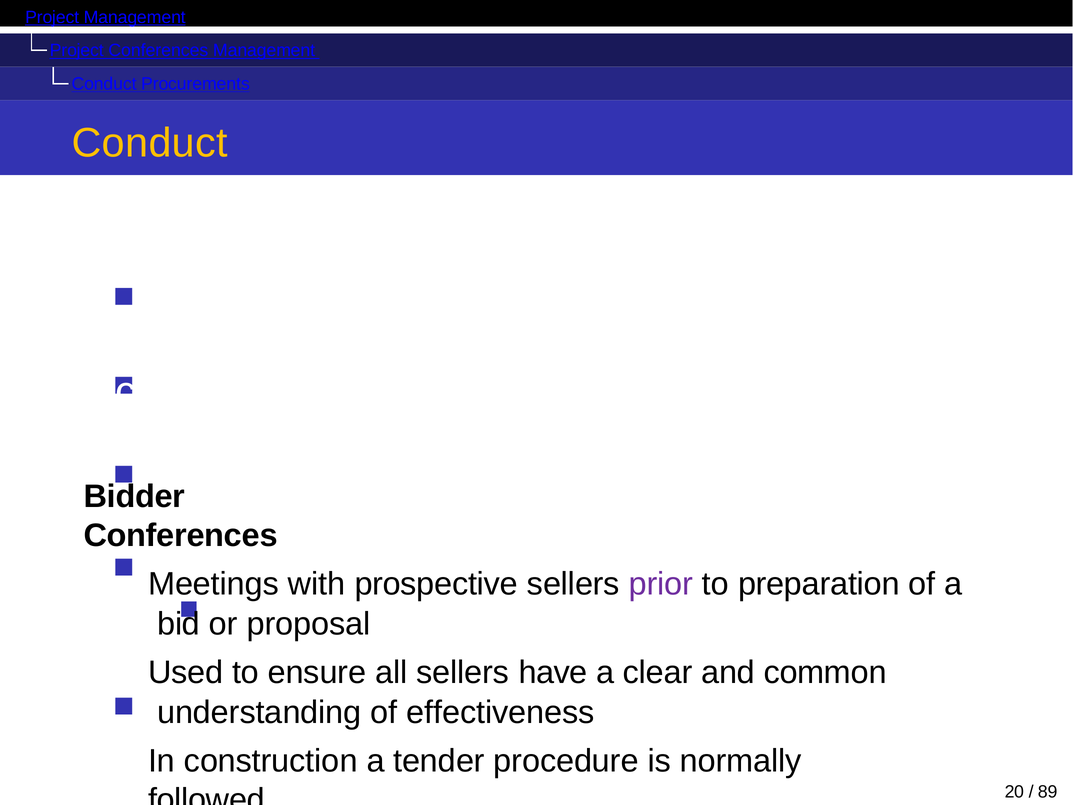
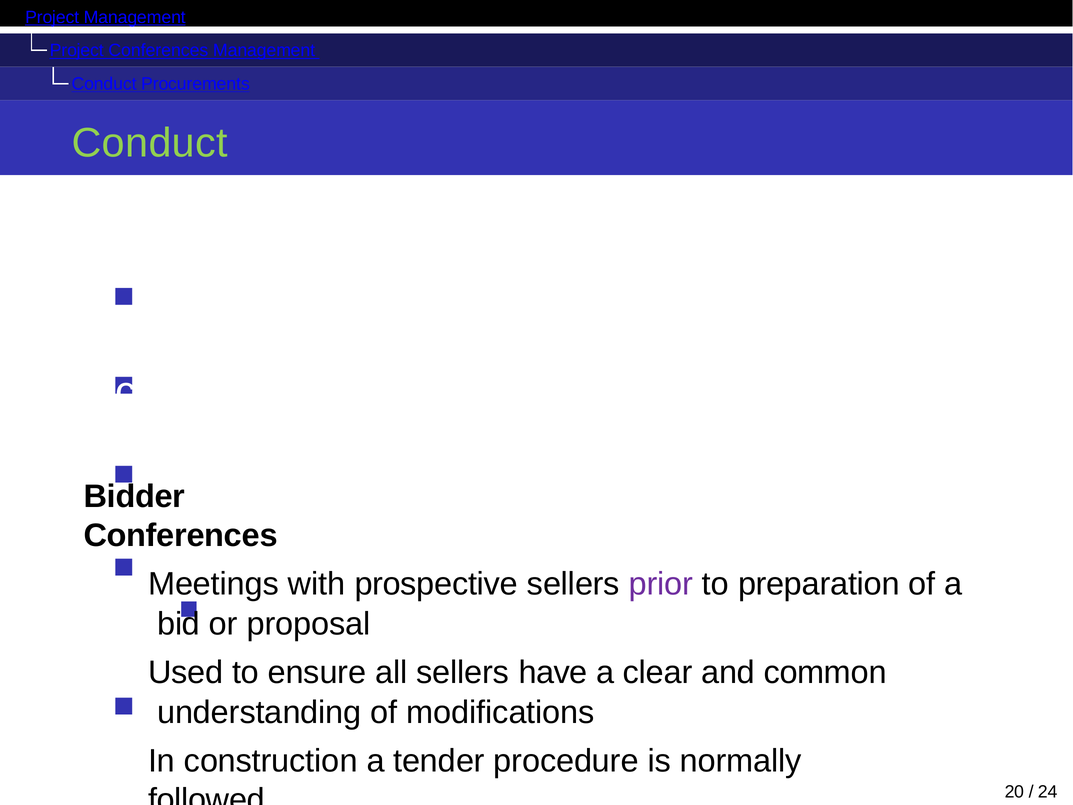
Conduct colour: yellow -> light green (150, 143)
effectiveness: effectiveness -> modifications (501, 713)
89: 89 -> 24 (1048, 792)
